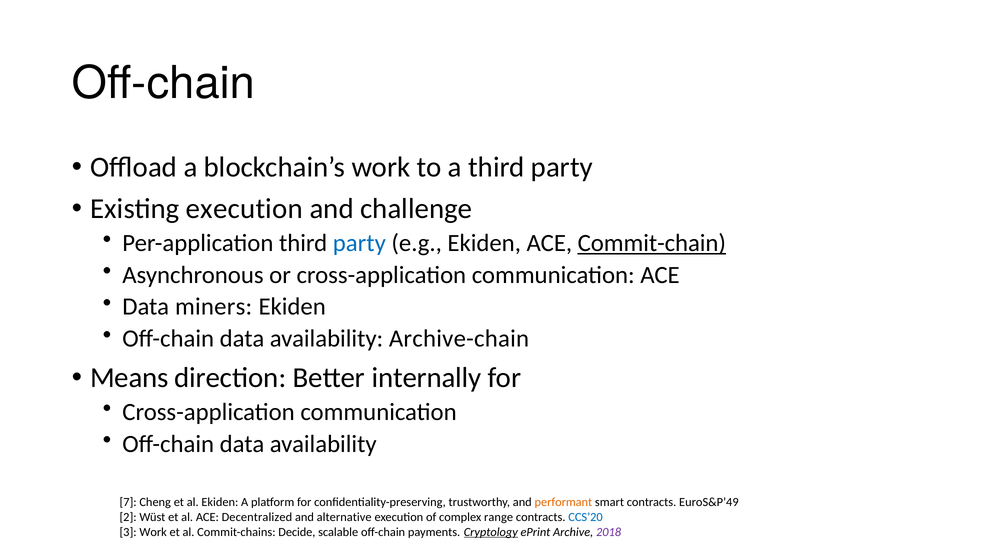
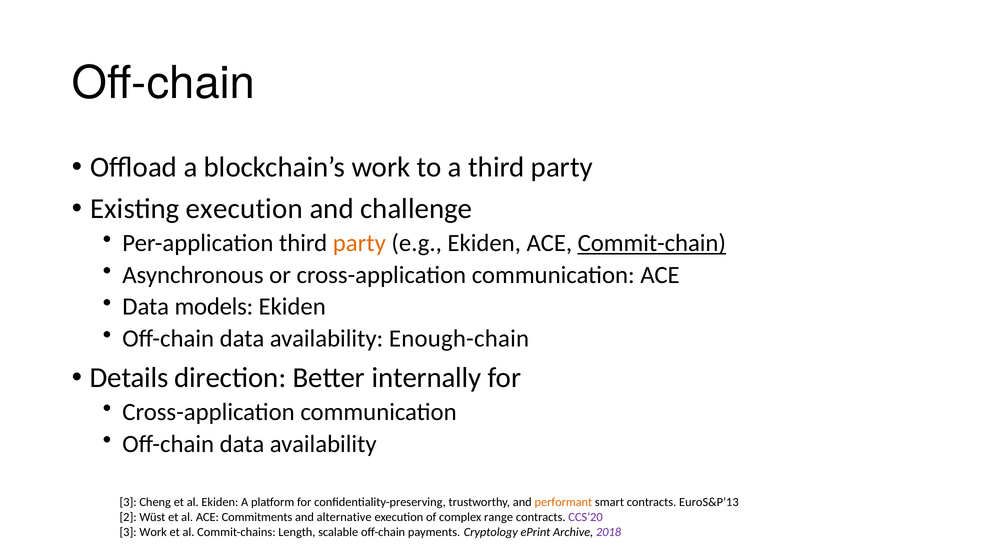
party colour: blue -> orange (359, 243)
miners: miners -> models (214, 307)
Archive-chain: Archive-chain -> Enough-chain (459, 339)
Means: Means -> Details (129, 378)
7: 7 -> 3 (128, 503)
EuroS&P’49: EuroS&P’49 -> EuroS&P’13 (709, 503)
Decentralized: Decentralized -> Commitments (257, 518)
CCS’20 colour: blue -> purple (586, 518)
Decide: Decide -> Length (297, 532)
Cryptology underline: present -> none (491, 532)
